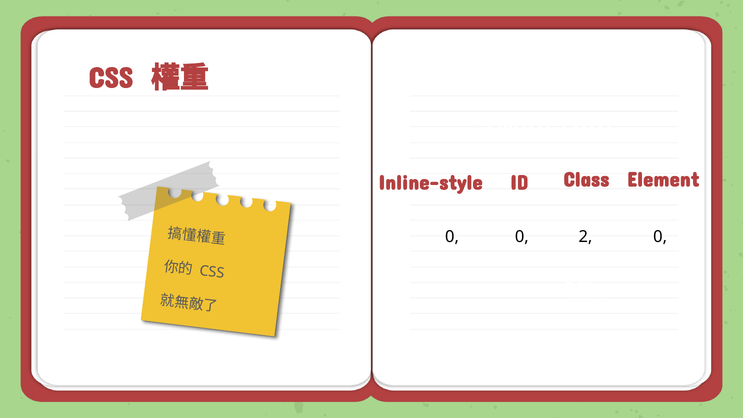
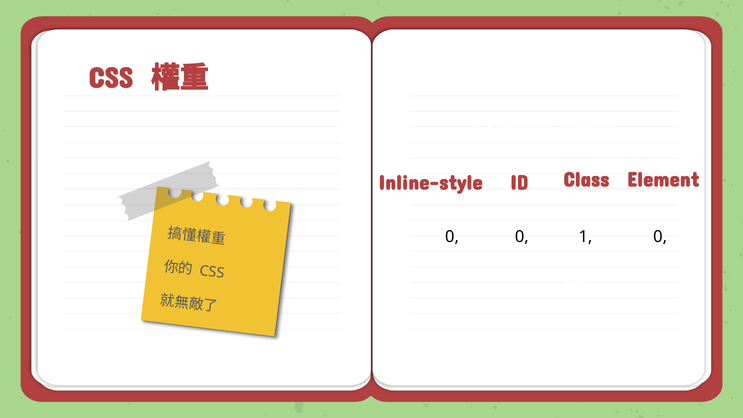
2: 2 -> 1 (585, 237)
